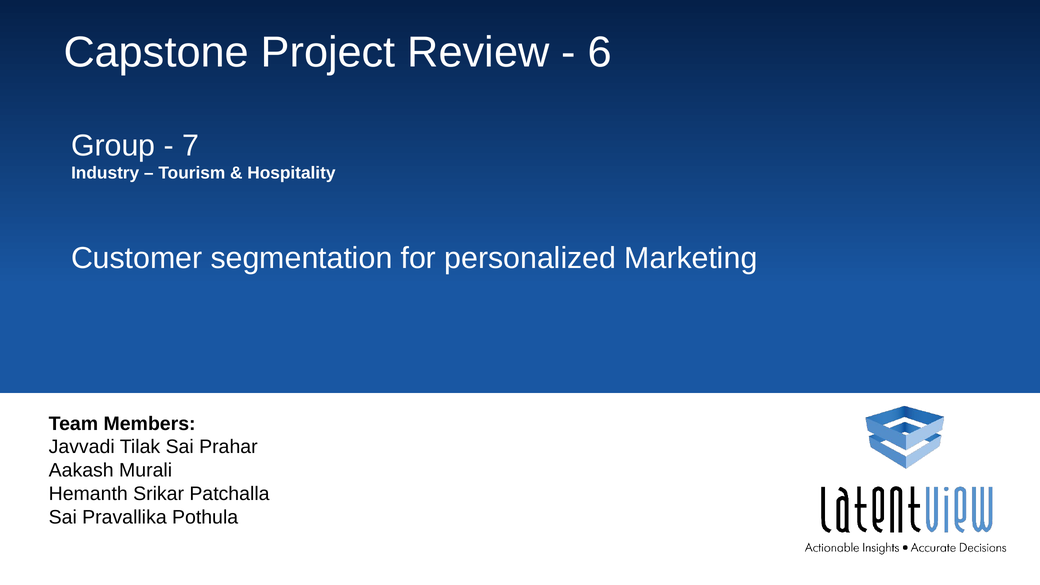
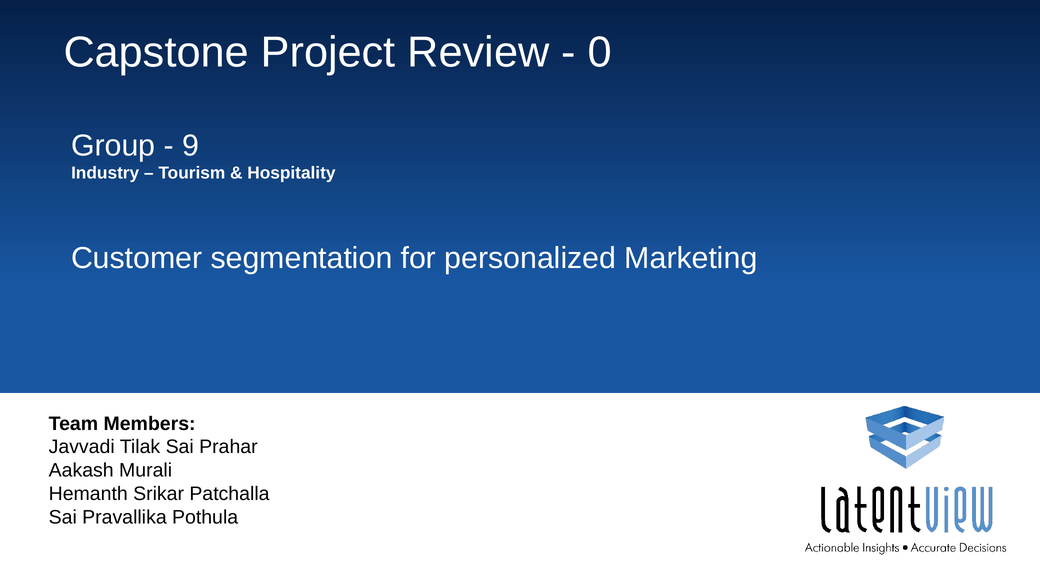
6: 6 -> 0 (600, 52)
7: 7 -> 9 (190, 146)
